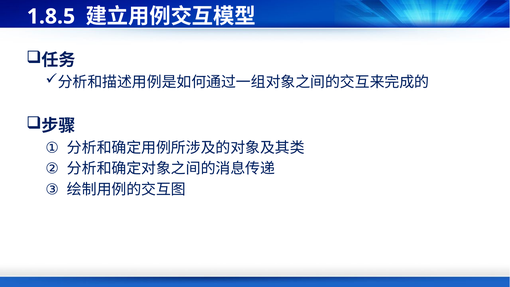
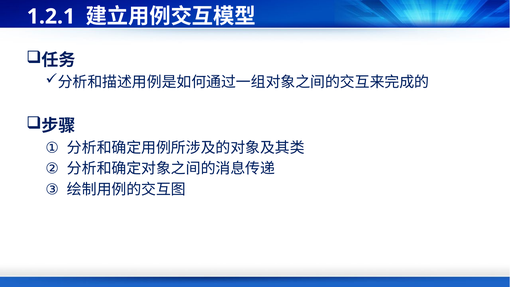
1.8.5: 1.8.5 -> 1.2.1 (51, 16)
